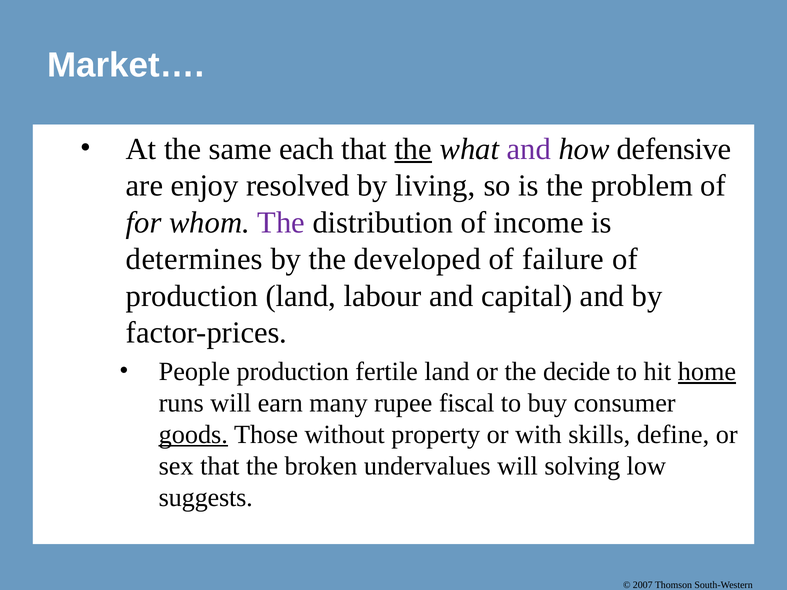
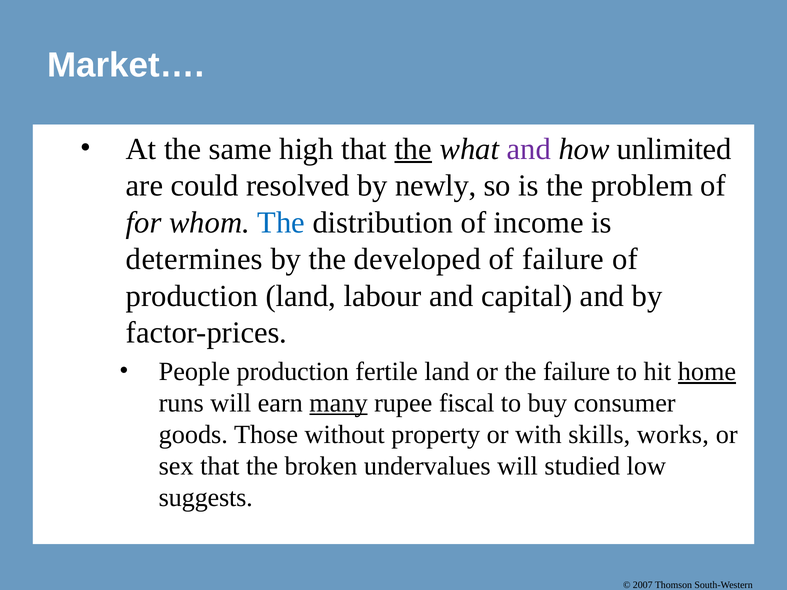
each: each -> high (306, 149)
defensive: defensive -> unlimited (674, 149)
enjoy: enjoy -> could (205, 186)
living: living -> newly (436, 186)
The colour: purple -> blue (281, 223)
the decide: decide -> failure (577, 372)
many underline: none -> present (338, 403)
goods underline: present -> none (193, 435)
define: define -> works (673, 435)
solving: solving -> studied (582, 466)
